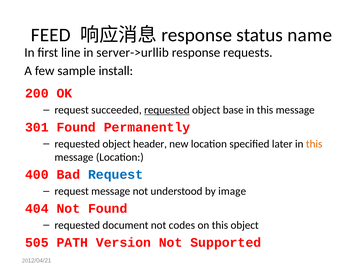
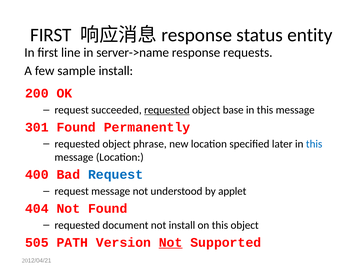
FEED: FEED -> FIRST (51, 35)
name: name -> entity (310, 35)
server->urllib: server->urllib -> server->name (133, 52)
header: header -> phrase (150, 144)
this colour: orange -> blue (314, 144)
image: image -> applet (232, 191)
not codes: codes -> install (182, 225)
Not underline: none -> present (171, 242)
